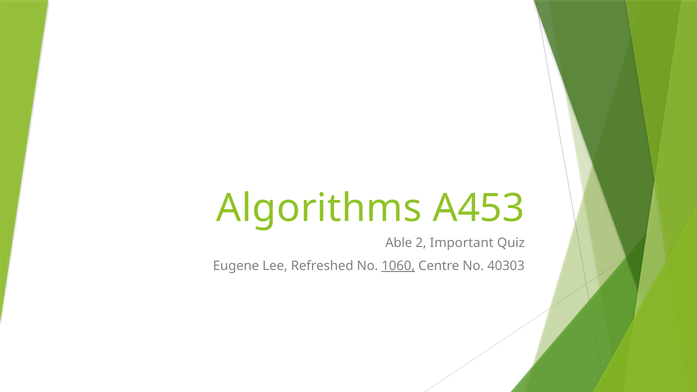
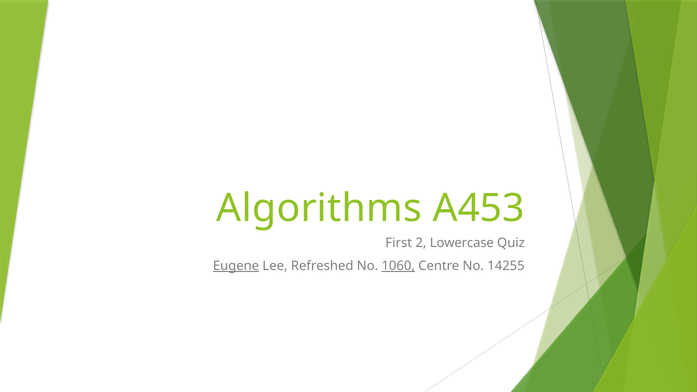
Able: Able -> First (399, 243)
Important: Important -> Lowercase (462, 243)
Eugene underline: none -> present (236, 266)
40303: 40303 -> 14255 (506, 266)
